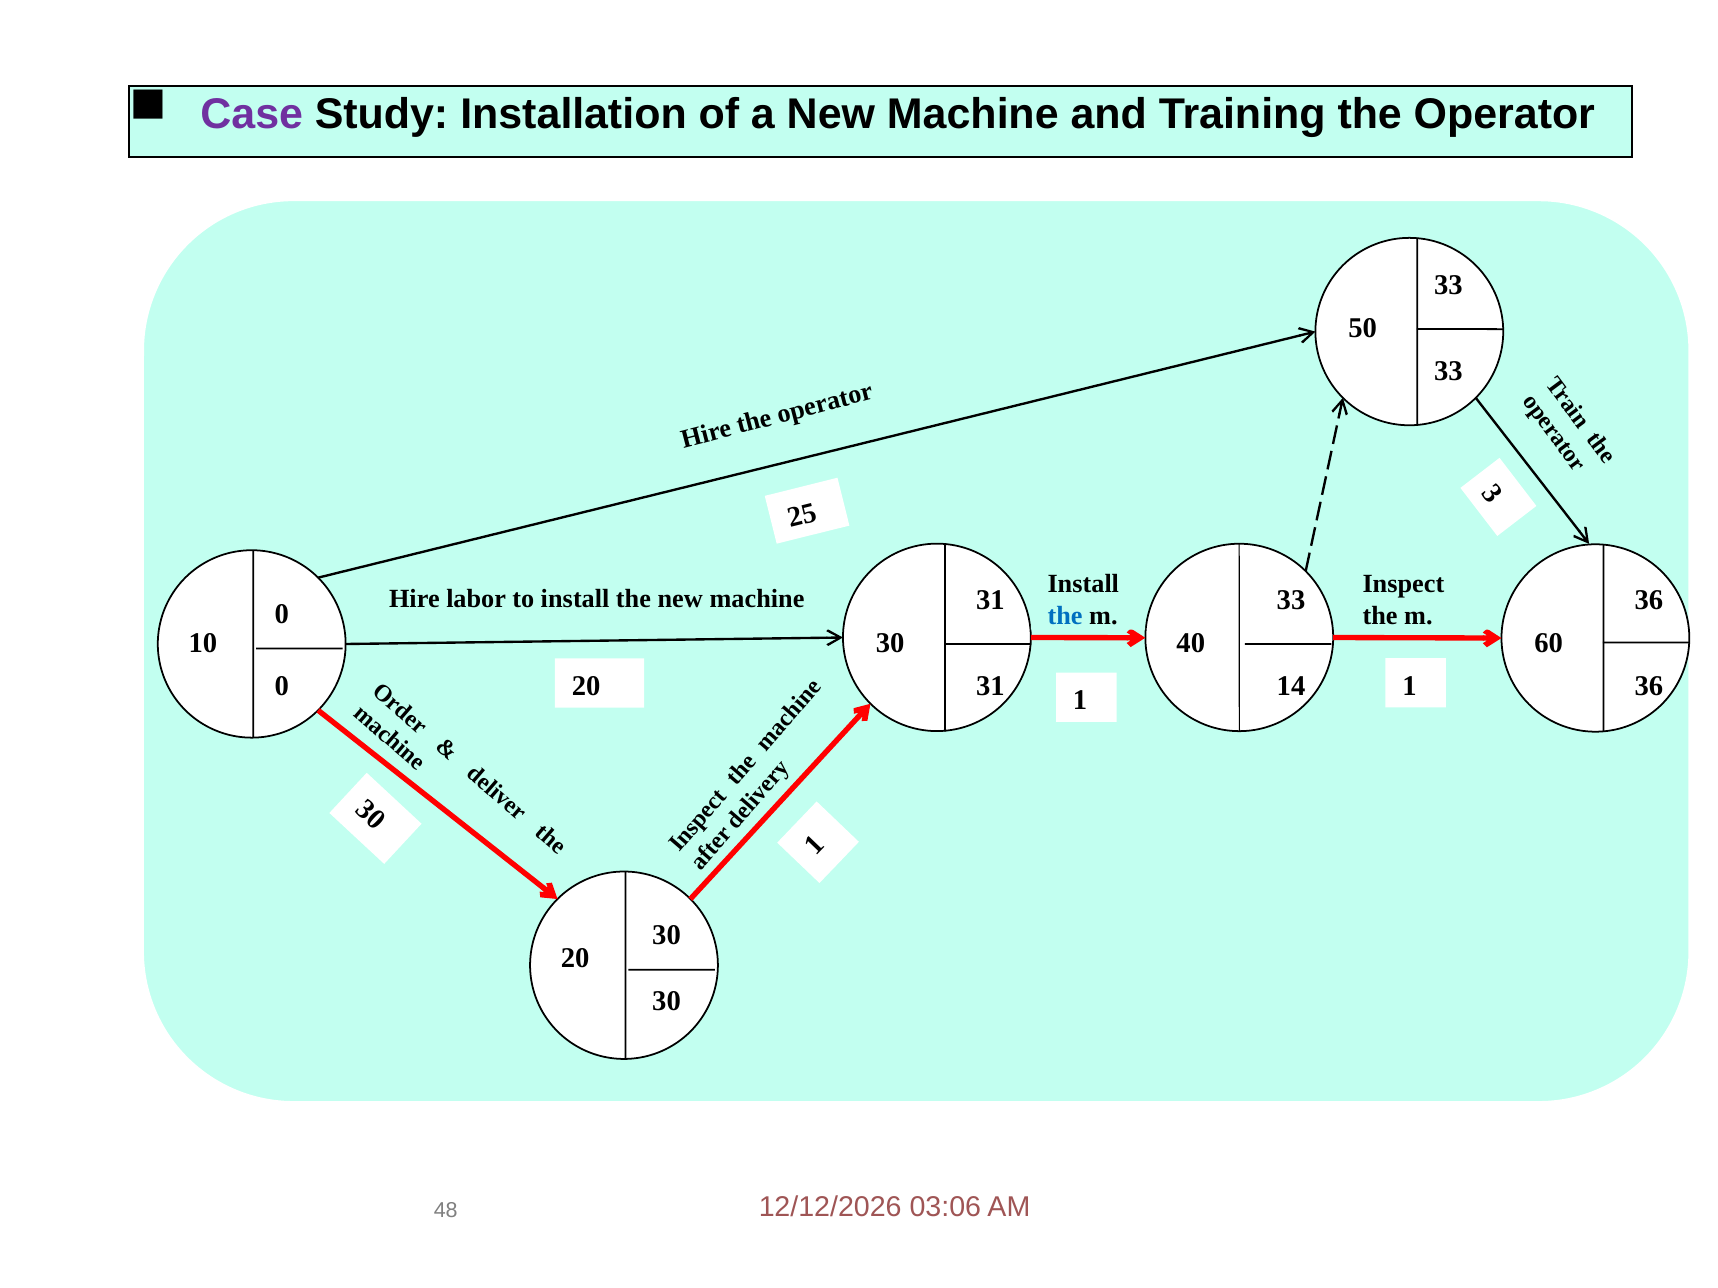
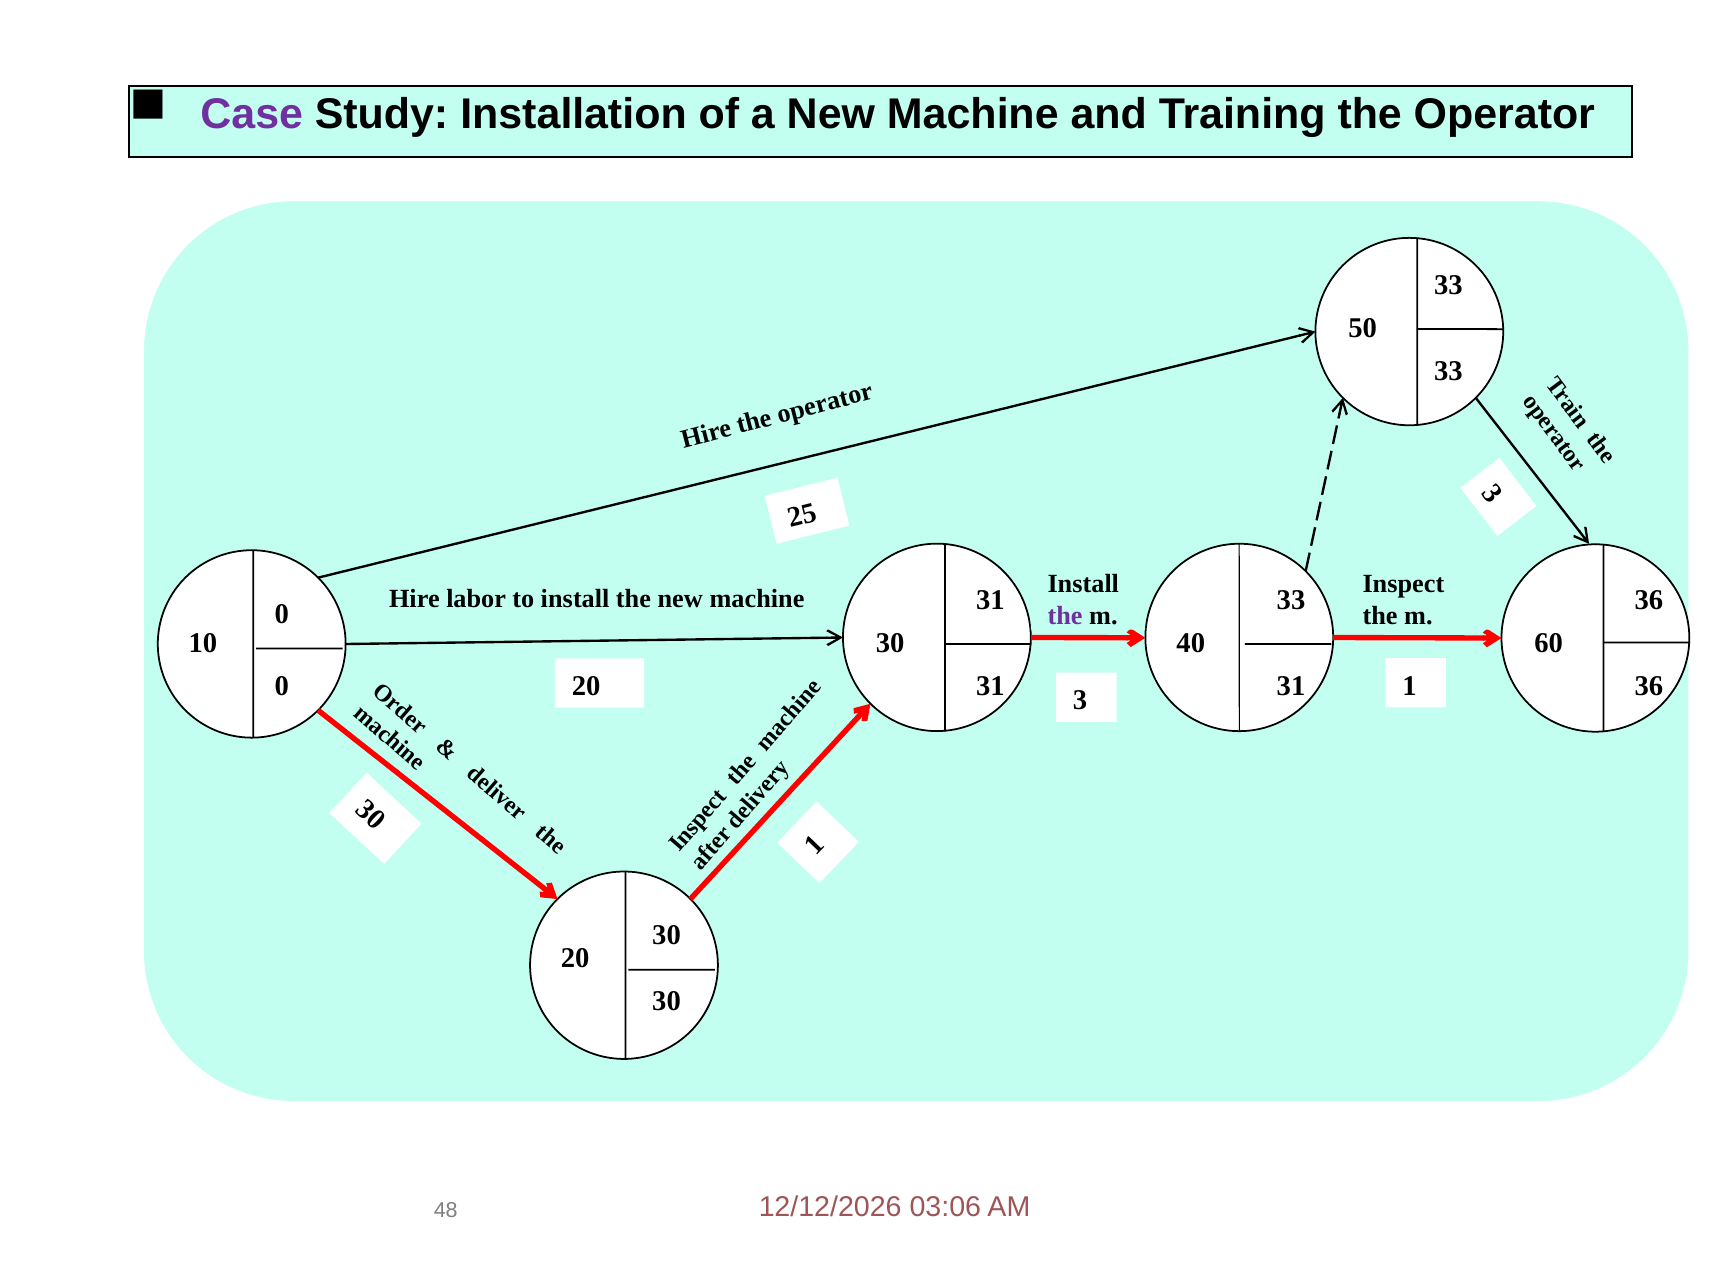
the colour: blue -> purple (1065, 616)
1: 1 -> 3 (1080, 700)
31 14: 14 -> 31 (1291, 686)
